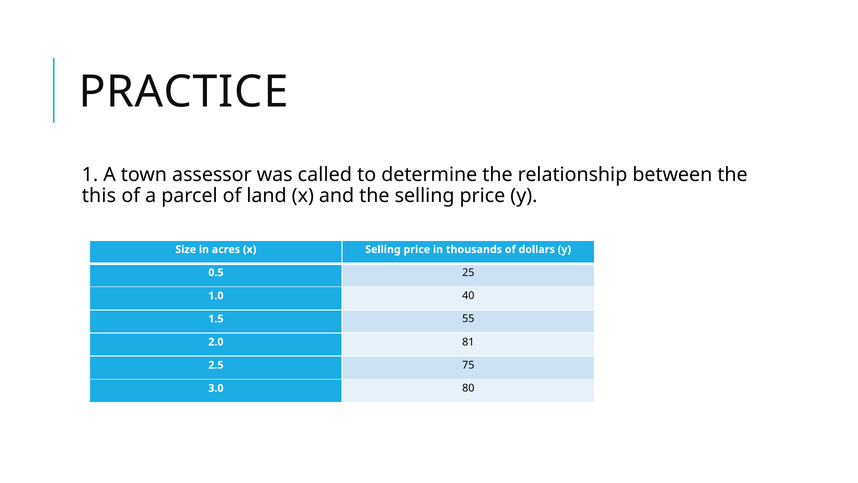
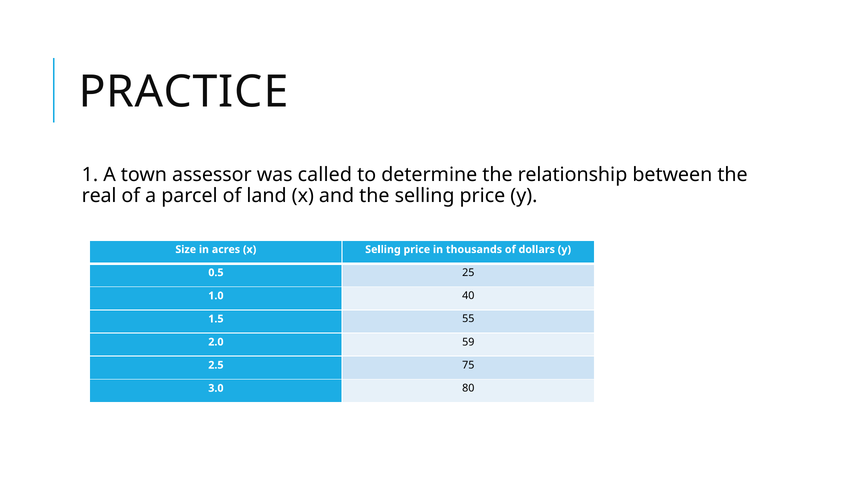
this: this -> real (99, 196)
81: 81 -> 59 (468, 342)
